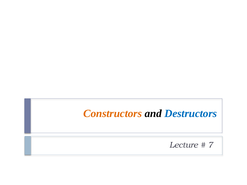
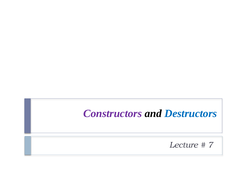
Constructors colour: orange -> purple (113, 114)
